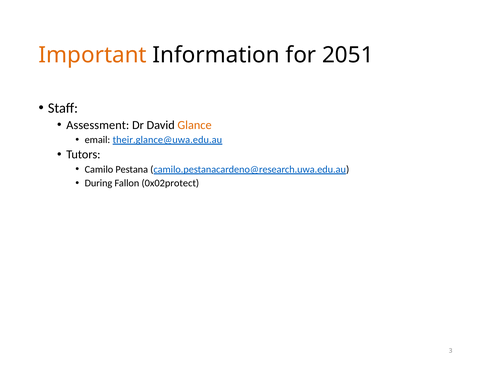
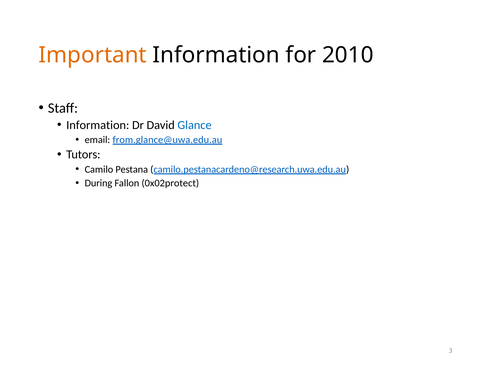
2051: 2051 -> 2010 (348, 55)
Assessment: Assessment -> Information (98, 125)
Glance colour: orange -> blue (195, 125)
their.glance@uwa.edu.au: their.glance@uwa.edu.au -> from.glance@uwa.edu.au (167, 140)
